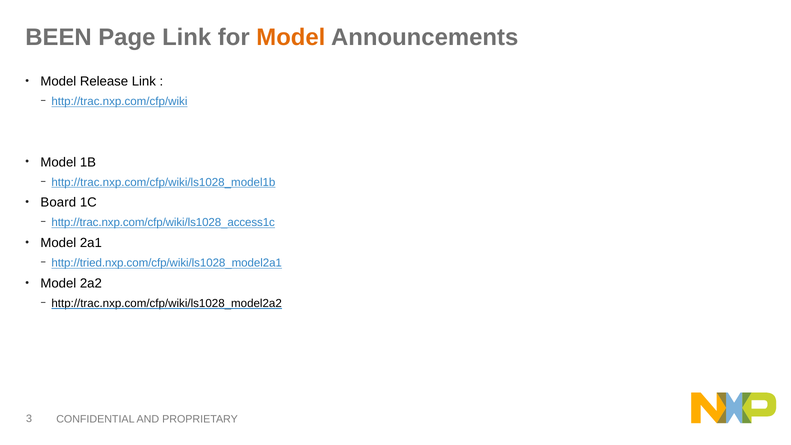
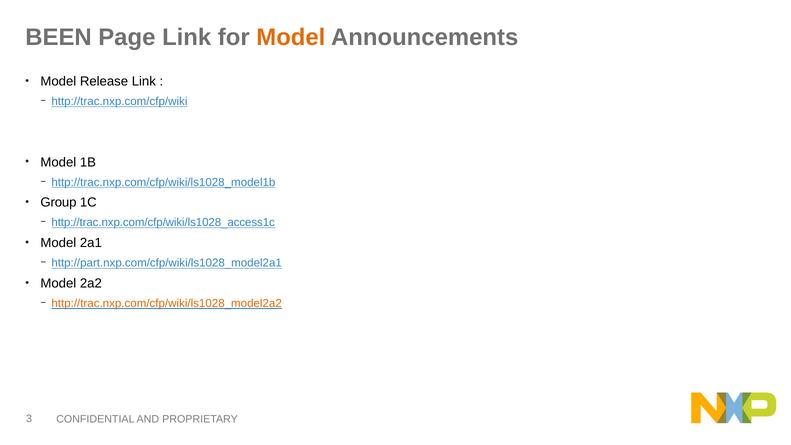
Board: Board -> Group (58, 203)
http://tried.nxp.com/cfp/wiki/ls1028_model2a1: http://tried.nxp.com/cfp/wiki/ls1028_model2a1 -> http://part.nxp.com/cfp/wiki/ls1028_model2a1 (167, 263)
http://trac.nxp.com/cfp/wiki/ls1028_model2a2 colour: black -> orange (167, 303)
